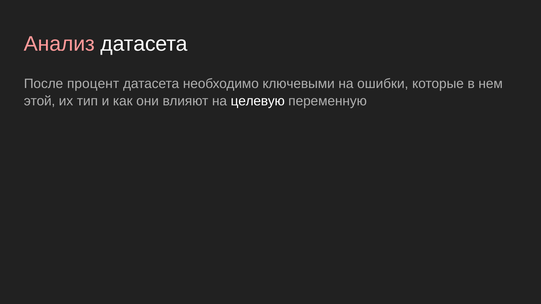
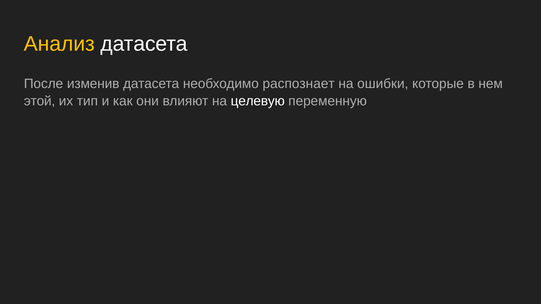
Анализ colour: pink -> yellow (59, 44)
процент: процент -> изменив (93, 84)
ключевыми: ключевыми -> распознает (299, 84)
